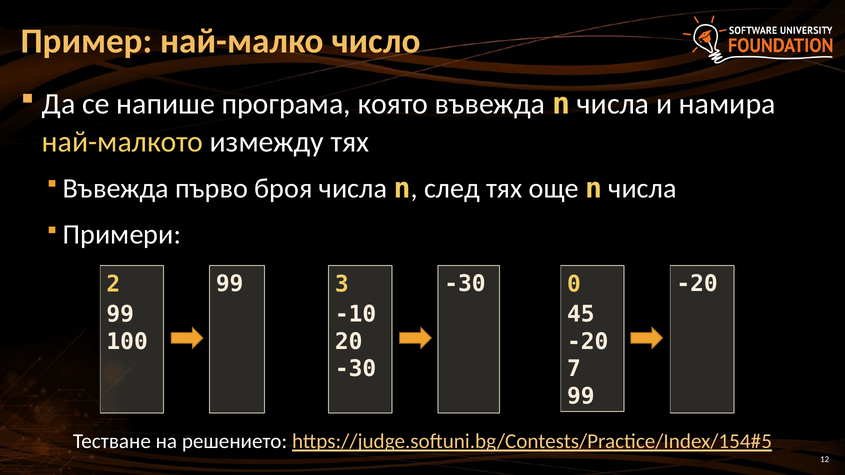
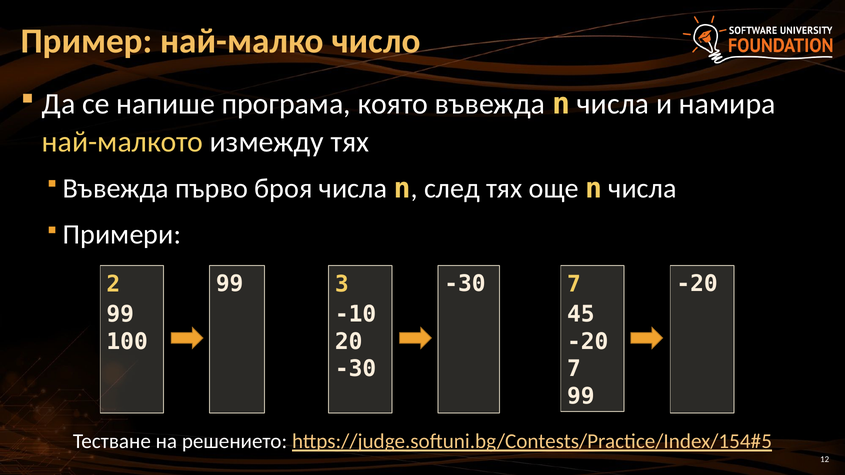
99 0: 0 -> 7 (574, 284)
